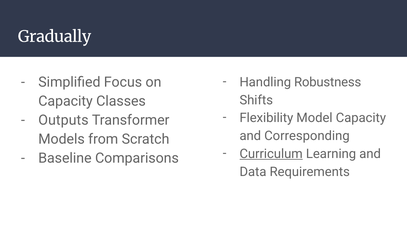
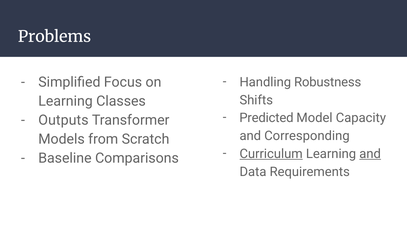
Gradually: Gradually -> Problems (54, 37)
Capacity: Capacity -> Learning (66, 101)
Flexibility: Flexibility -> Predicted (266, 118)
and underline: none -> present (370, 154)
